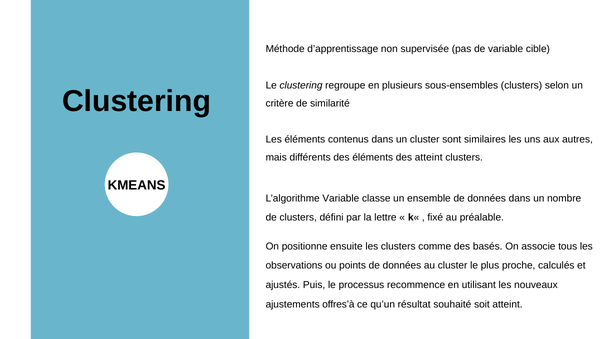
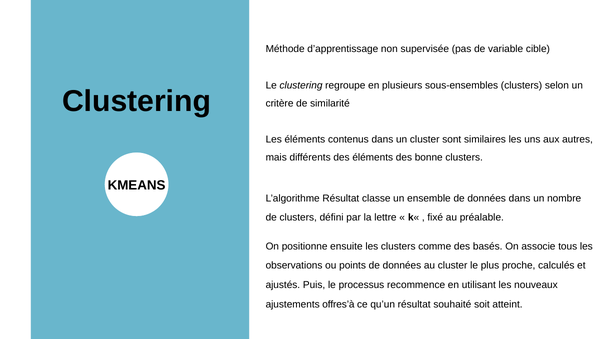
des atteint: atteint -> bonne (429, 158)
L’algorithme Variable: Variable -> Résultat (341, 198)
